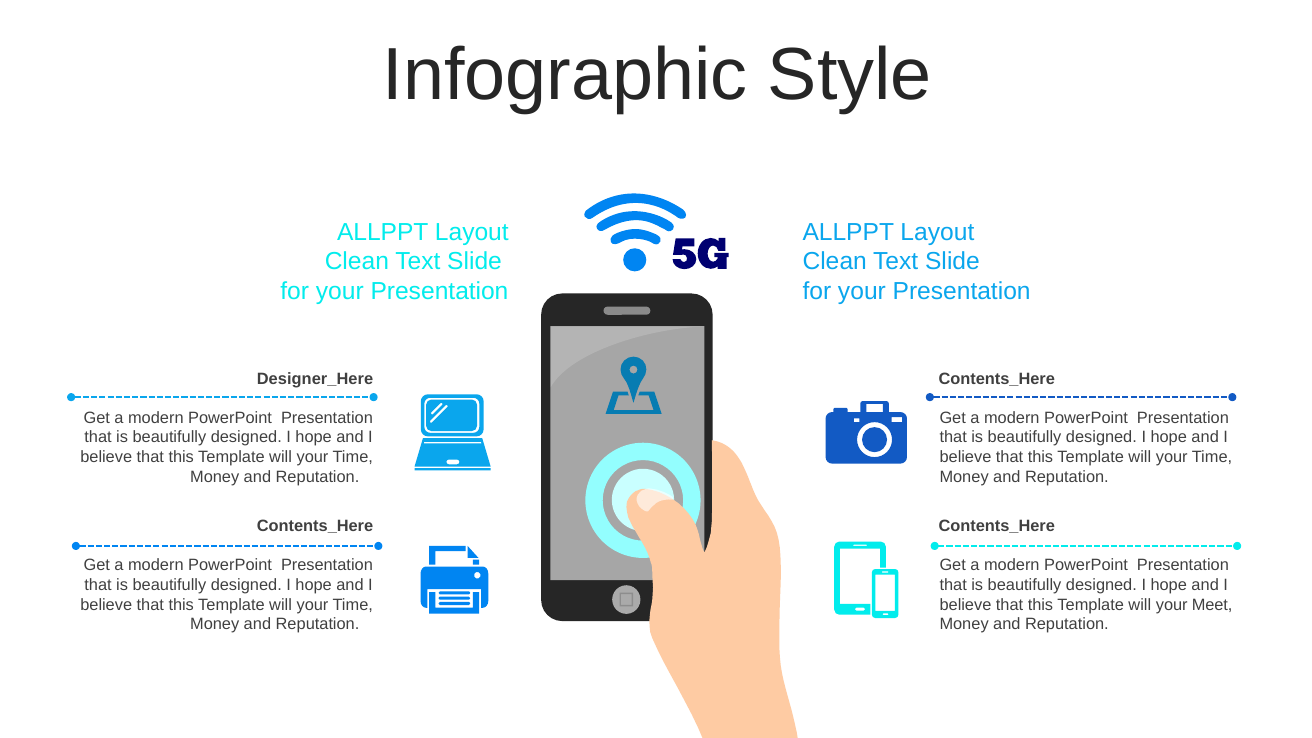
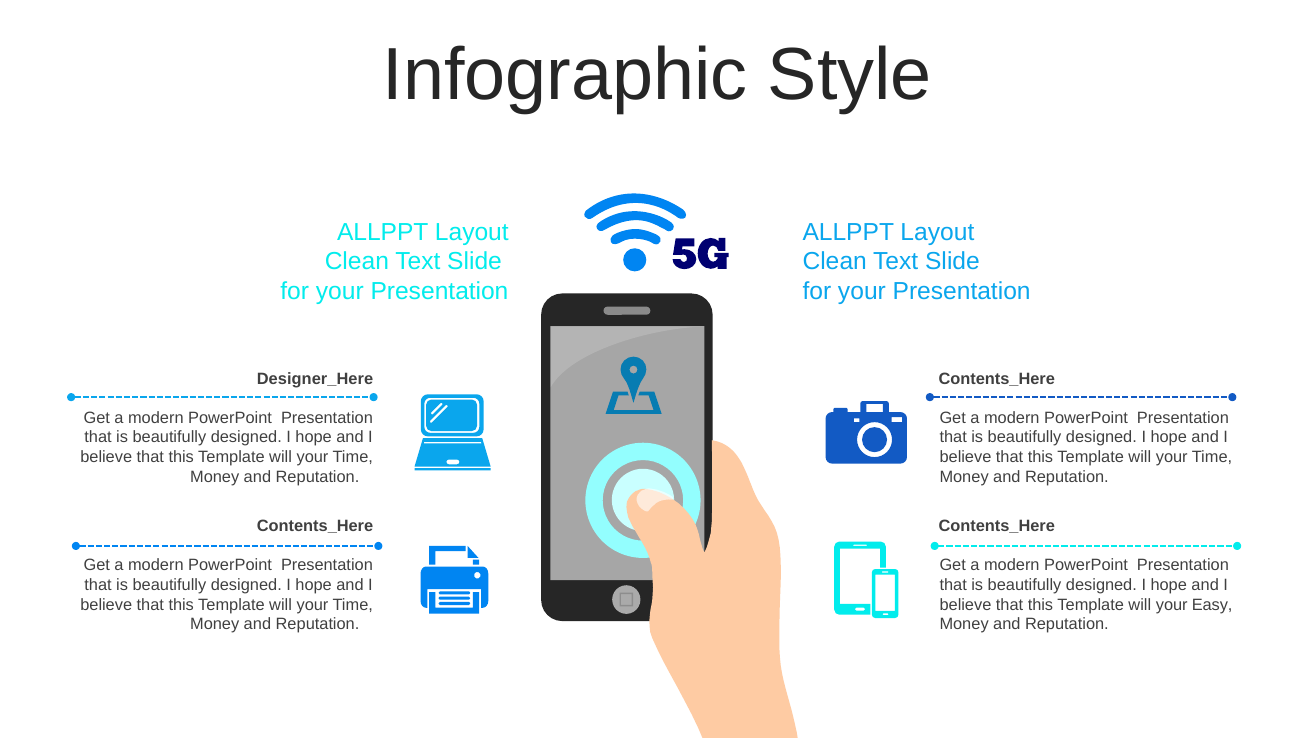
Meet: Meet -> Easy (1212, 605)
